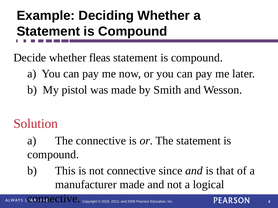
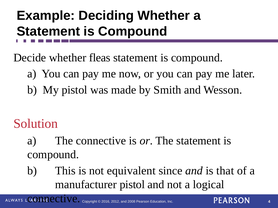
not connective: connective -> equivalent (131, 171)
manufacturer made: made -> pistol (132, 185)
